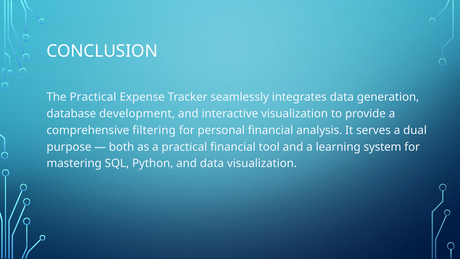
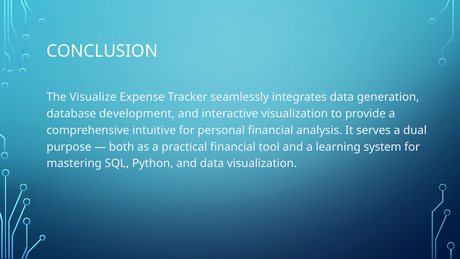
The Practical: Practical -> Visualize (93, 97)
filtering: filtering -> intuitive (154, 130)
